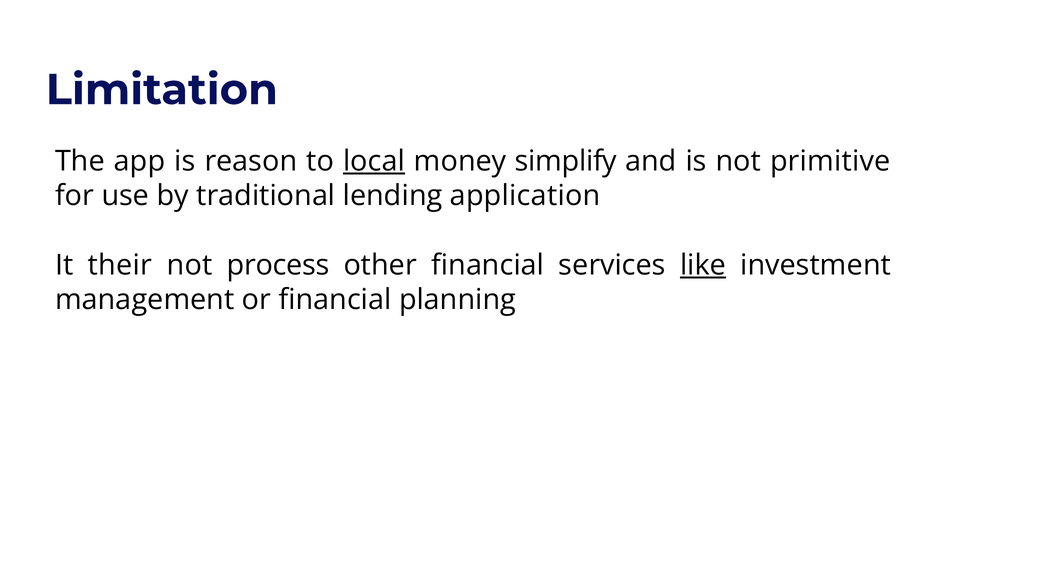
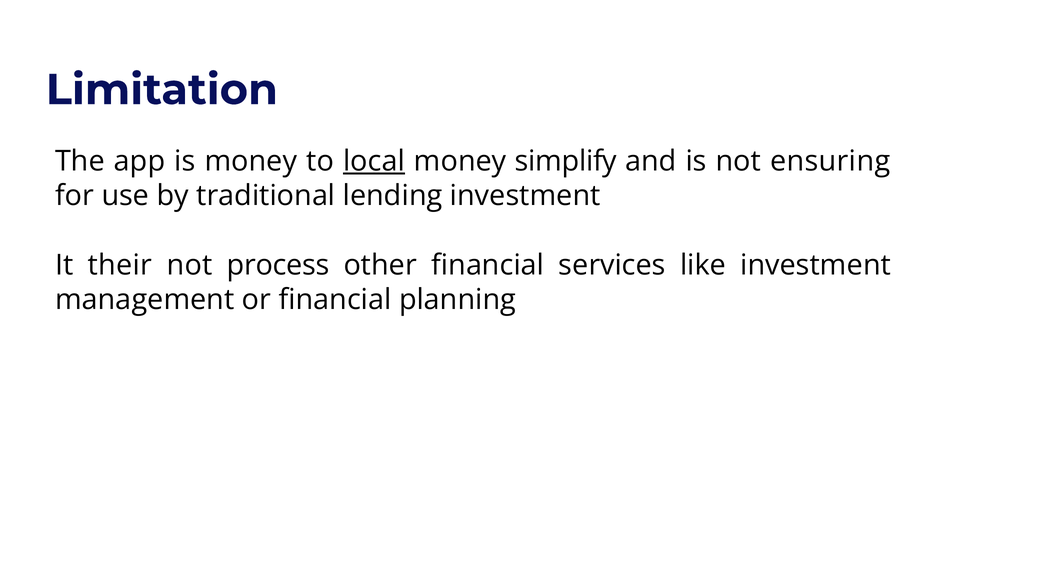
is reason: reason -> money (251, 161)
primitive: primitive -> ensuring (830, 161)
lending application: application -> investment (525, 196)
like underline: present -> none (703, 265)
